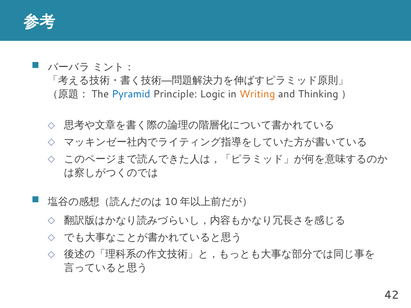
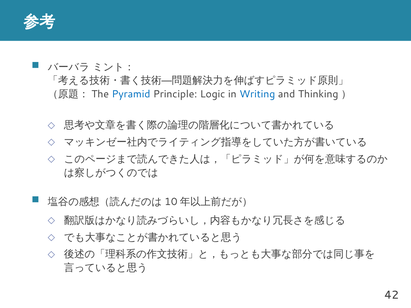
Writing colour: orange -> blue (257, 94)
